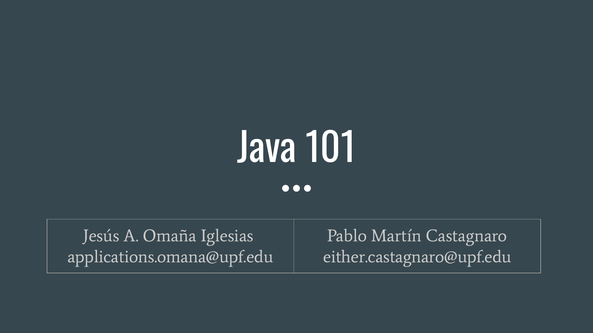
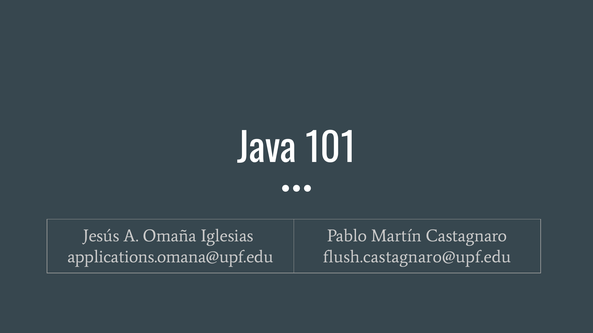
either.castagnaro@upf.edu: either.castagnaro@upf.edu -> flush.castagnaro@upf.edu (417, 257)
